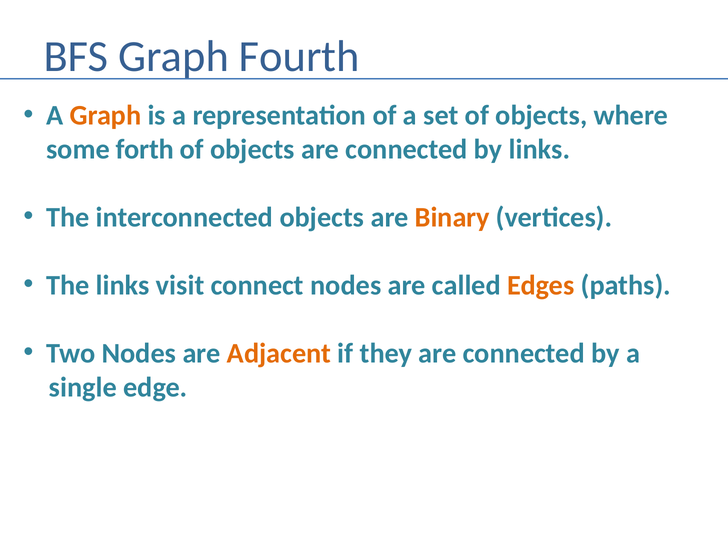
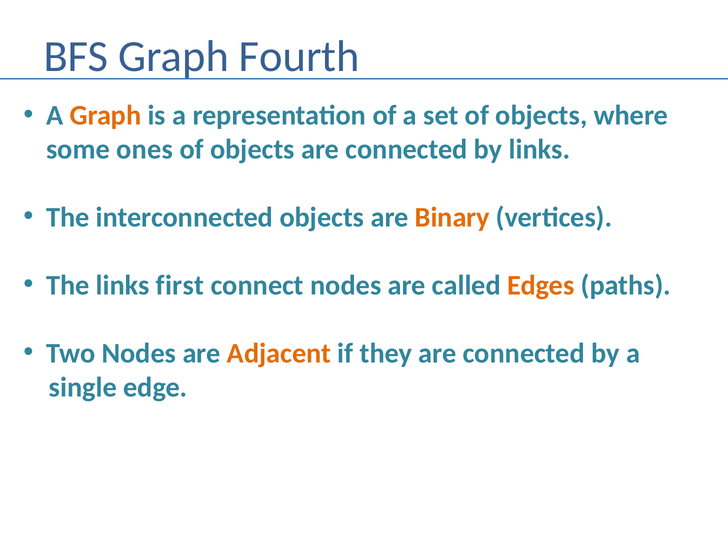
forth: forth -> ones (145, 149)
visit: visit -> first (180, 285)
